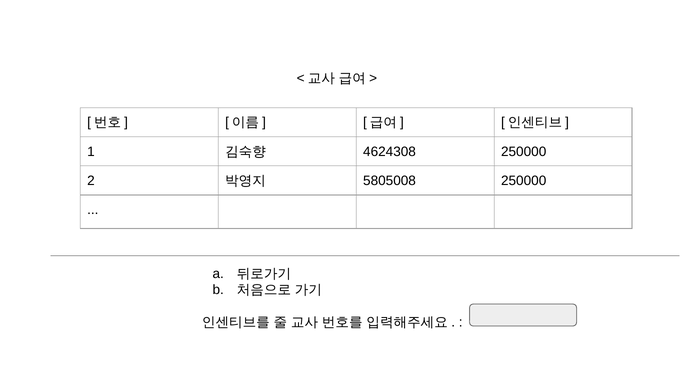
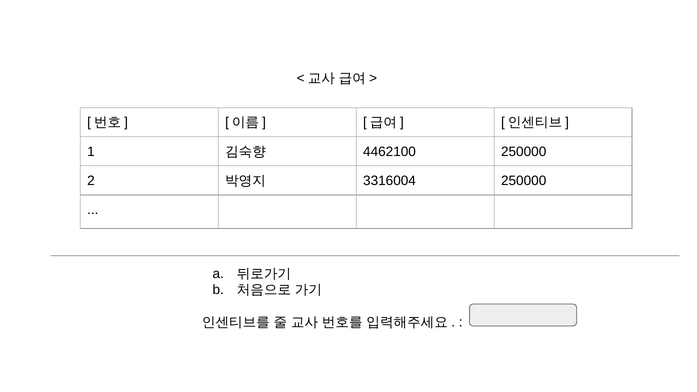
4624308: 4624308 -> 4462100 (389, 152)
5805008: 5805008 -> 3316004 (389, 181)
